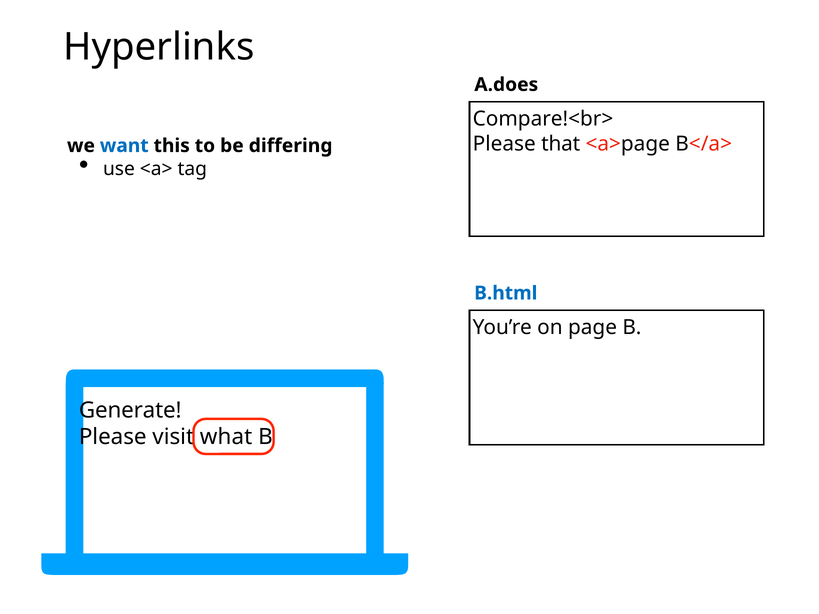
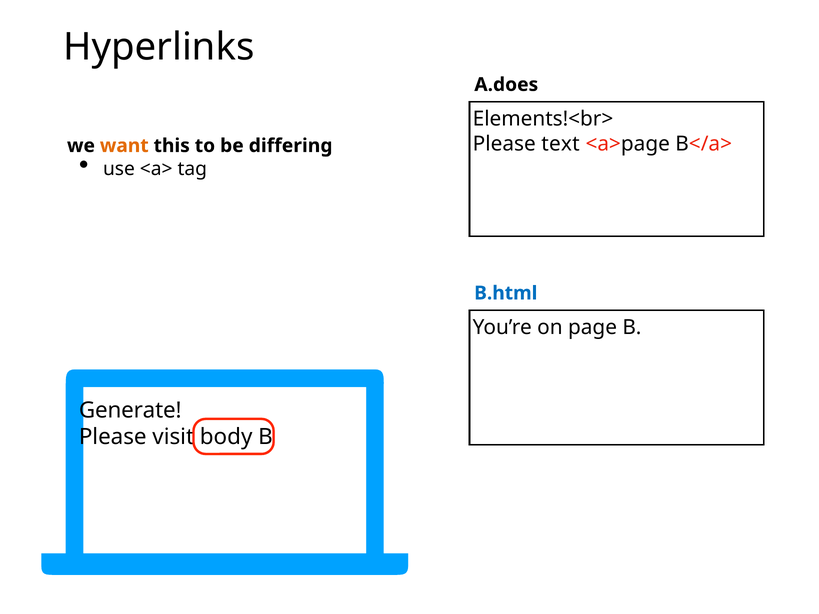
Compare!<br>: Compare!<br> -> Elements!<br> (543, 119)
that: that -> text (560, 144)
want colour: blue -> orange (124, 146)
what: what -> body (226, 437)
